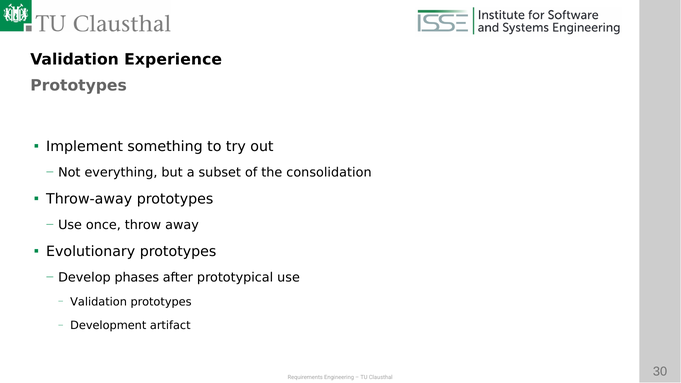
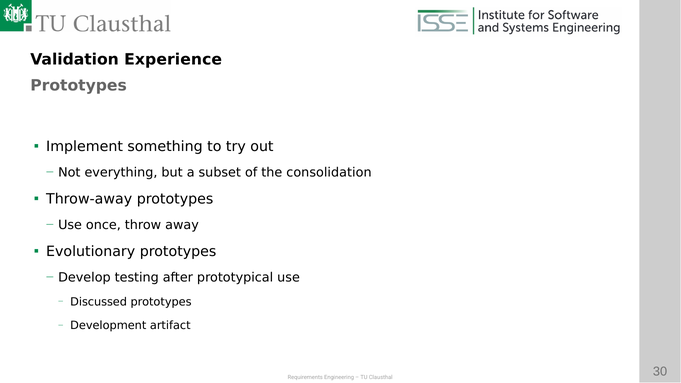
phases: phases -> testing (137, 278)
Validation: Validation -> Discussed (99, 302)
